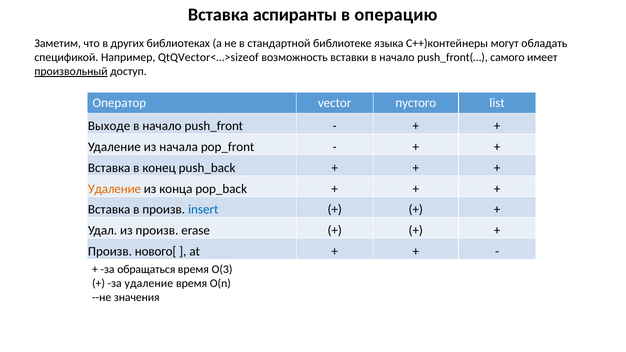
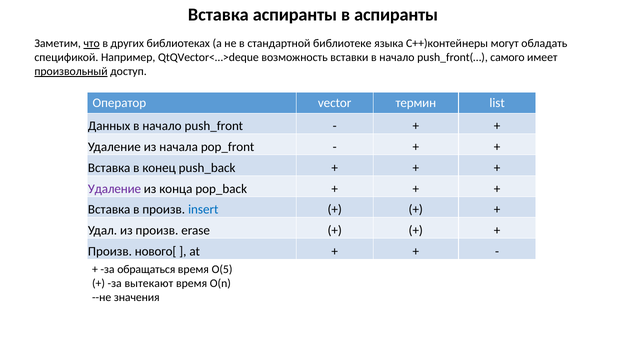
в операцию: операцию -> аспиранты (396, 15)
что underline: none -> present (92, 43)
QtQVector<…>sizeof: QtQVector<…>sizeof -> QtQVector<…>deque (208, 57)
пустого: пустого -> термин (416, 103)
Выходе: Выходе -> Данных (109, 126)
Удаление colour: orange -> purple (114, 189)
O(3: O(3 -> O(5 (222, 269)
за удаление: удаление -> вытекают (149, 283)
